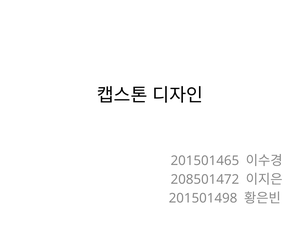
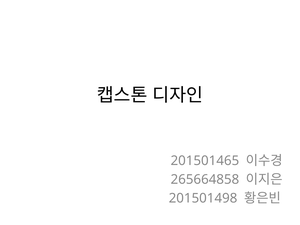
208501472: 208501472 -> 265664858 (205, 179)
